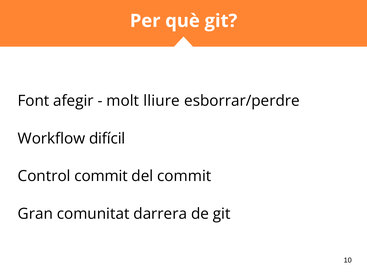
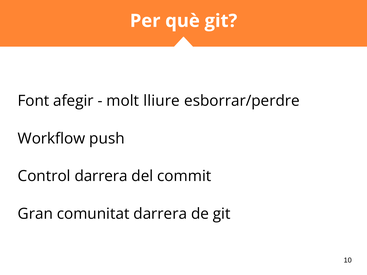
difícil: difícil -> push (107, 139)
Control commit: commit -> darrera (101, 176)
